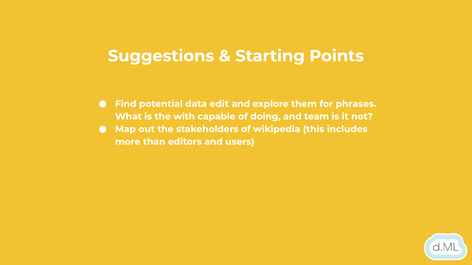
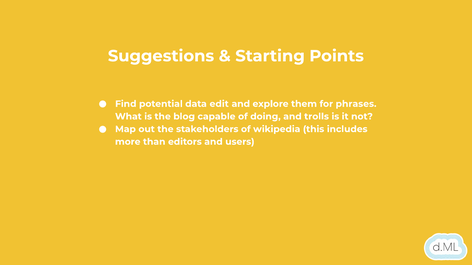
with: with -> blog (184, 117)
team: team -> trolls (317, 117)
